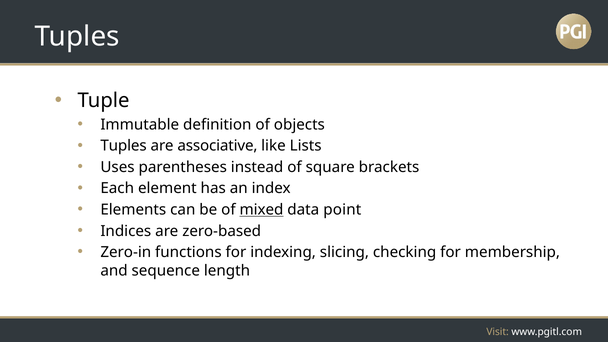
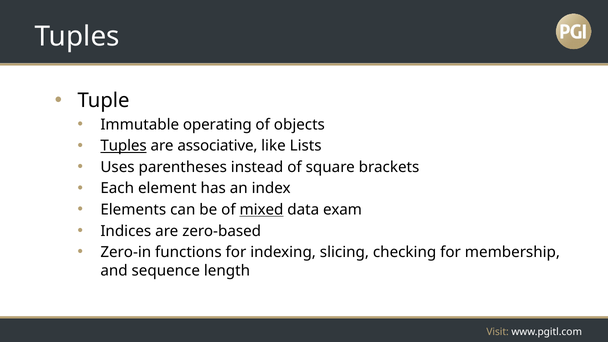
definition: definition -> operating (217, 125)
Tuples underline: none -> present (124, 146)
point: point -> exam (342, 210)
